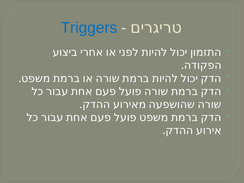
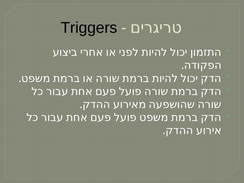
Triggers colour: blue -> black (89, 28)
